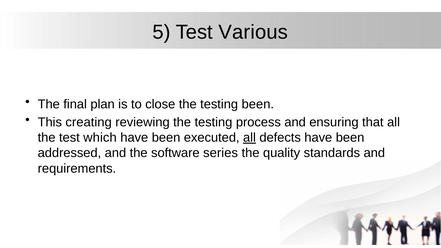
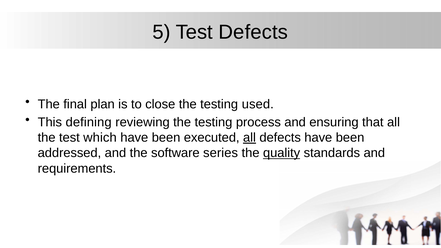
Test Various: Various -> Defects (253, 32)
testing been: been -> used (258, 104)
creating: creating -> defining (89, 122)
quality underline: none -> present (282, 153)
